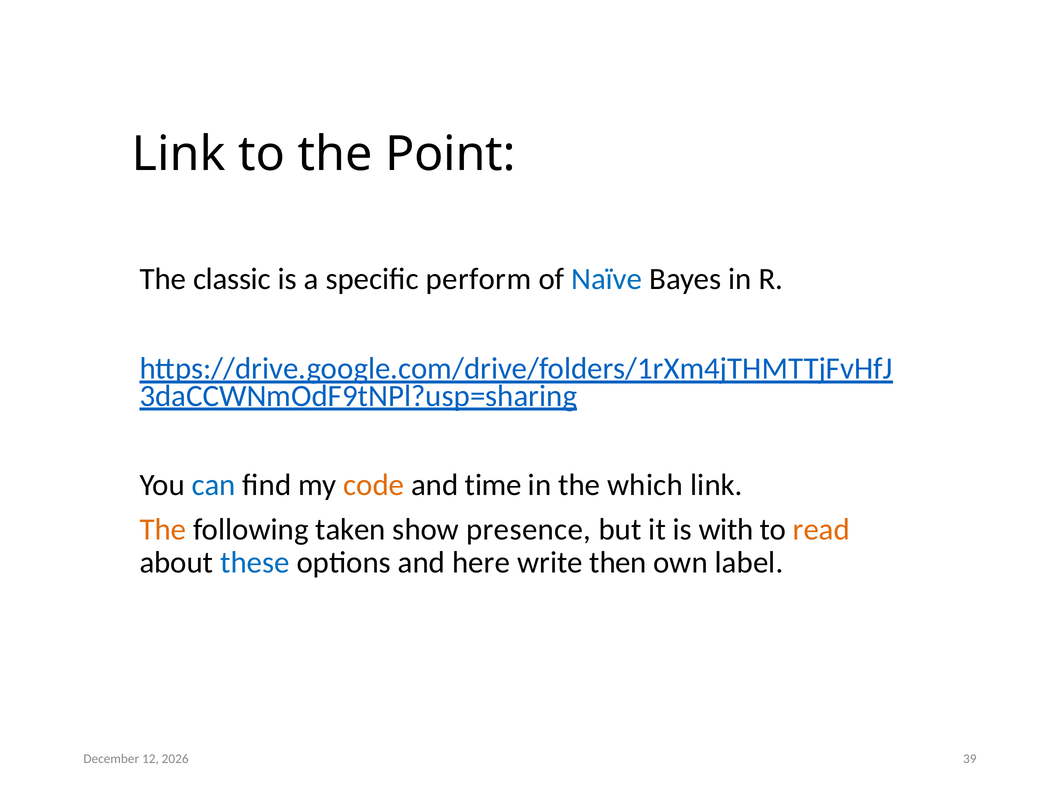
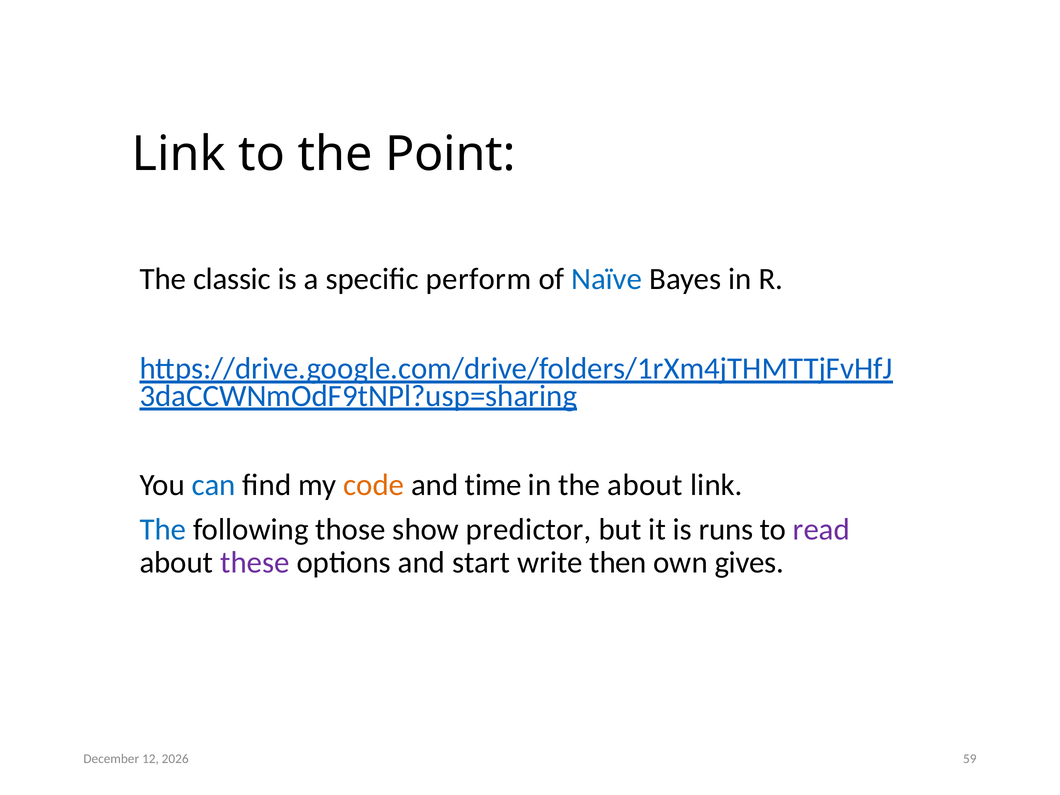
the which: which -> about (645, 485)
The colour: orange -> blue (163, 529)
taken: taken -> those (350, 529)
presence: presence -> predictor (529, 529)
with: with -> runs (726, 529)
read colour: orange -> purple (821, 529)
these colour: blue -> purple (255, 563)
here: here -> start (481, 563)
label: label -> gives (749, 563)
39: 39 -> 59 (970, 759)
